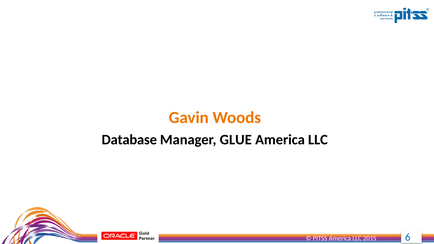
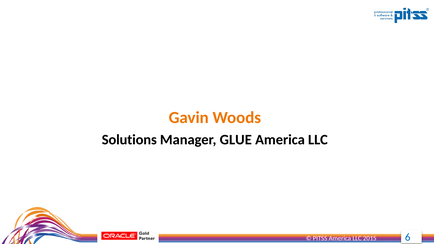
Database: Database -> Solutions (129, 140)
